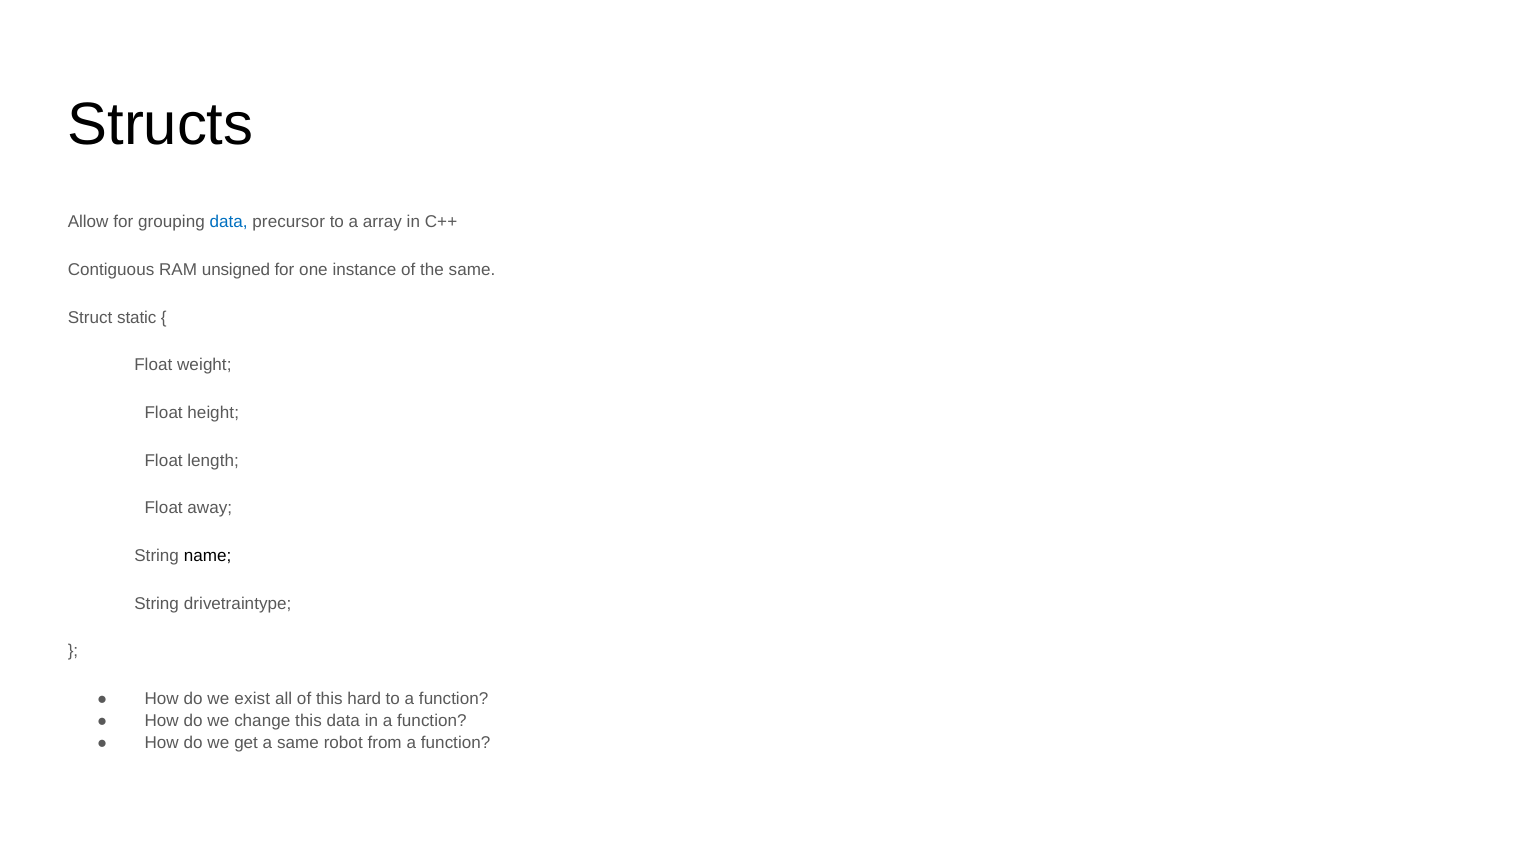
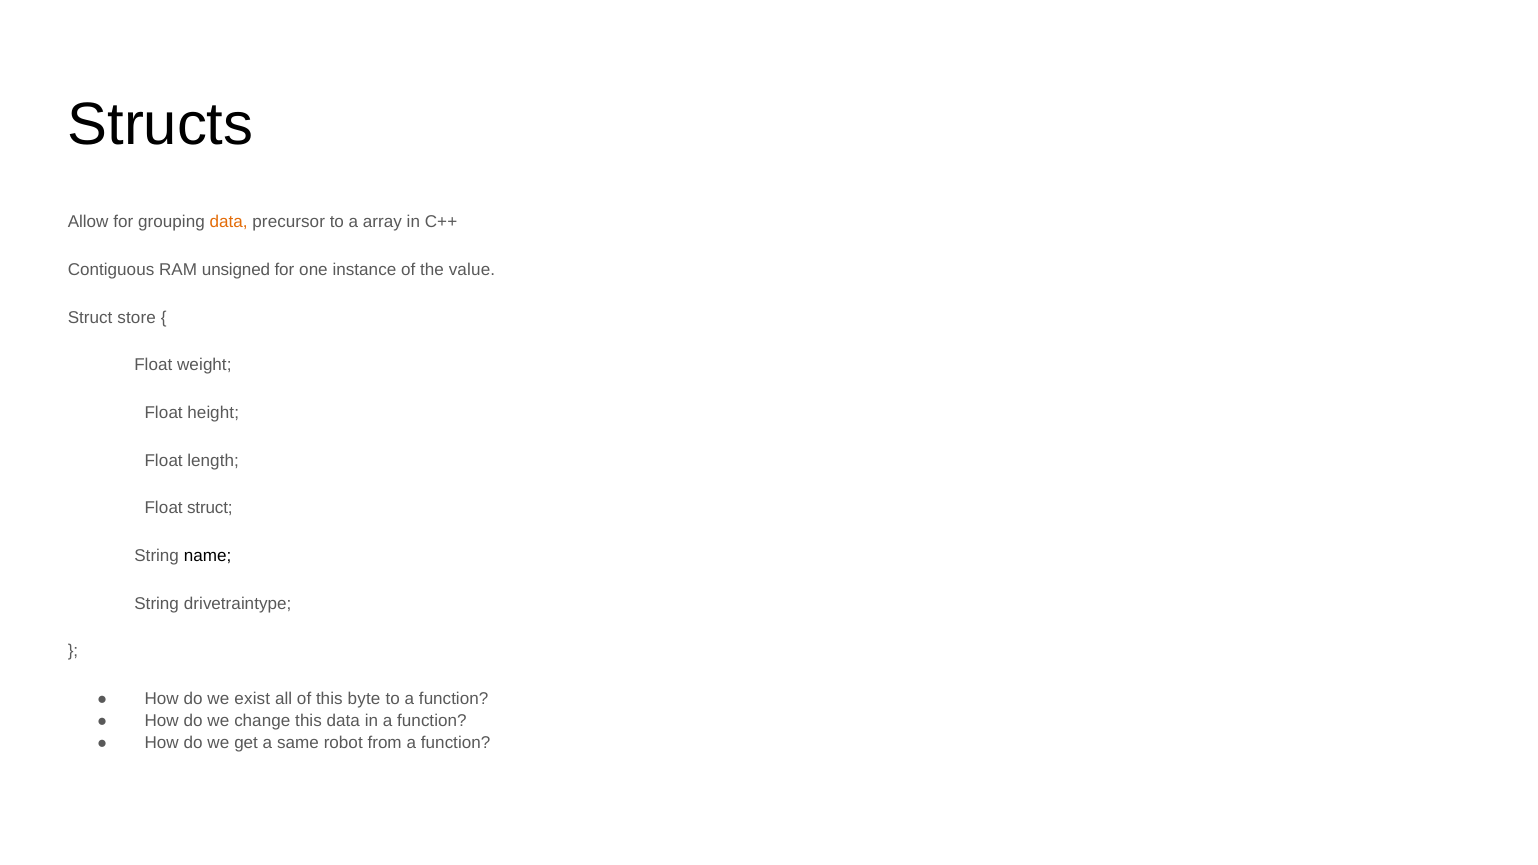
data colour: blue -> orange (229, 222)
the same: same -> value (472, 270)
static: static -> store (137, 317)
Float away: away -> struct (210, 508)
hard: hard -> byte (364, 699)
